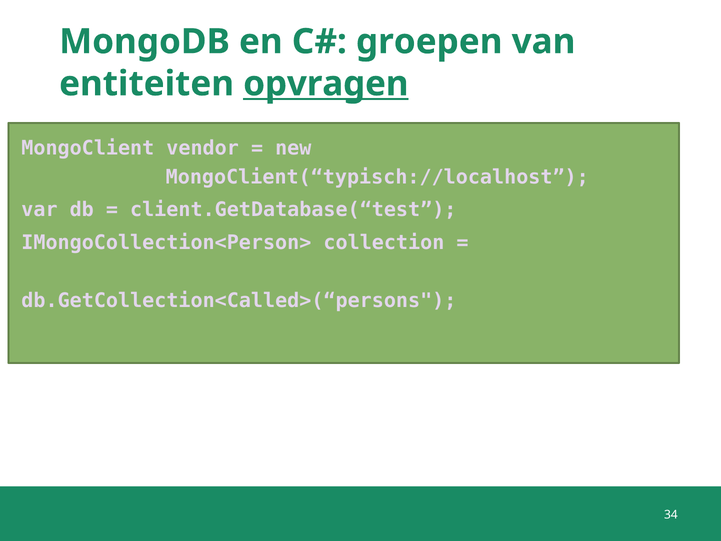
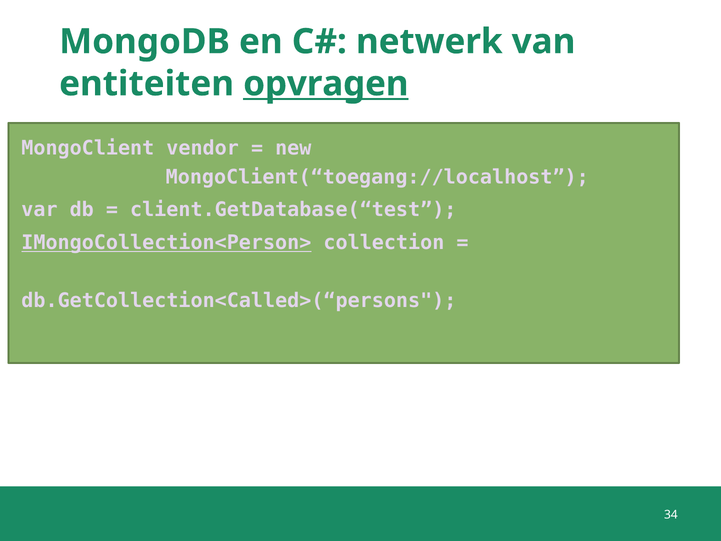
groepen: groepen -> netwerk (429, 42)
MongoClient(“typisch://localhost: MongoClient(“typisch://localhost -> MongoClient(“toegang://localhost (377, 177)
IMongoCollection<Person> underline: none -> present (166, 243)
